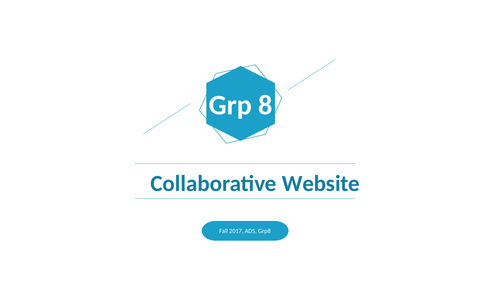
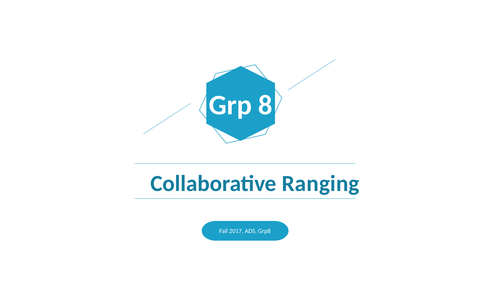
Website: Website -> Ranging (321, 183)
